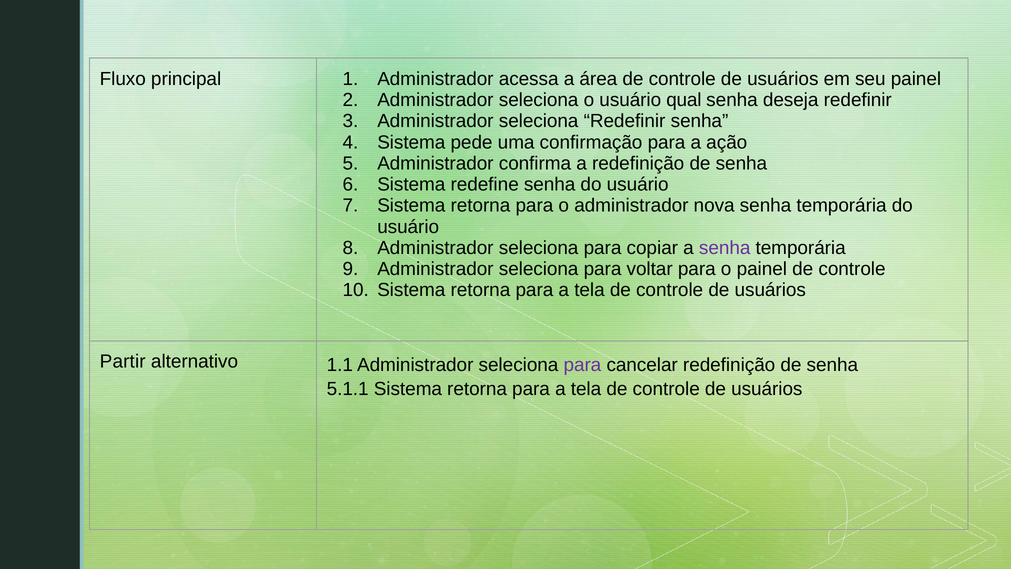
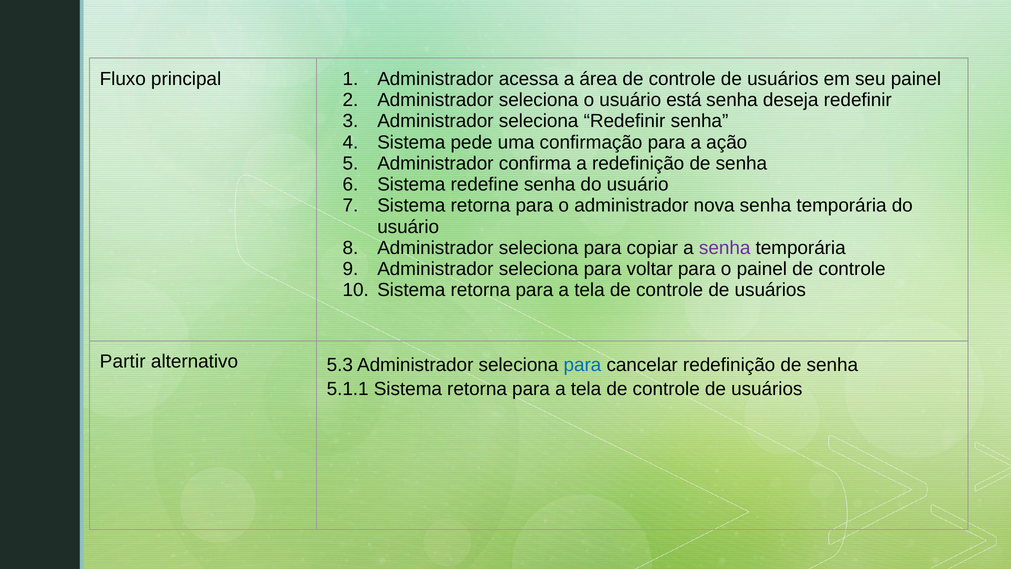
qual: qual -> está (684, 100)
1.1: 1.1 -> 5.3 (340, 365)
para colour: purple -> blue (582, 365)
